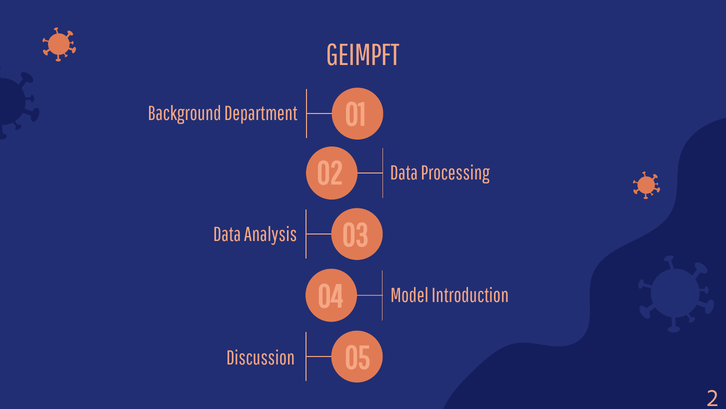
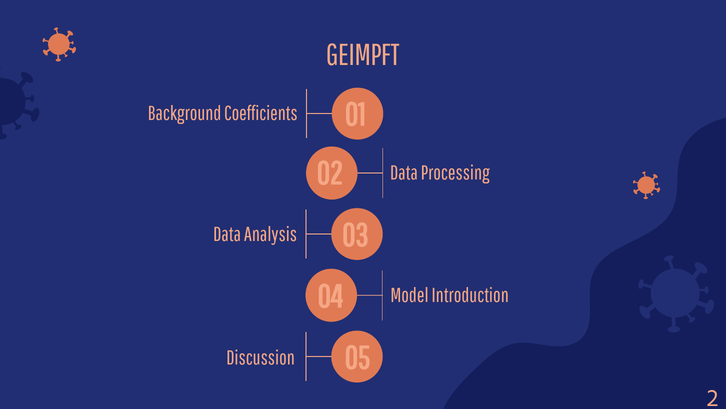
Department: Department -> Coefficients (261, 114)
